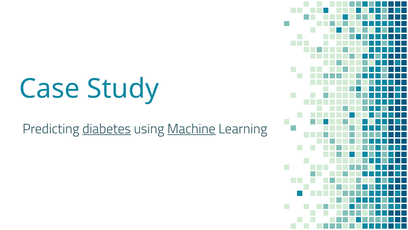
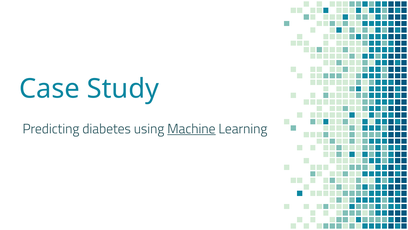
diabetes underline: present -> none (107, 129)
